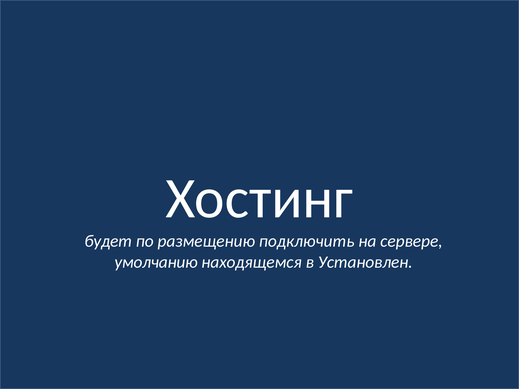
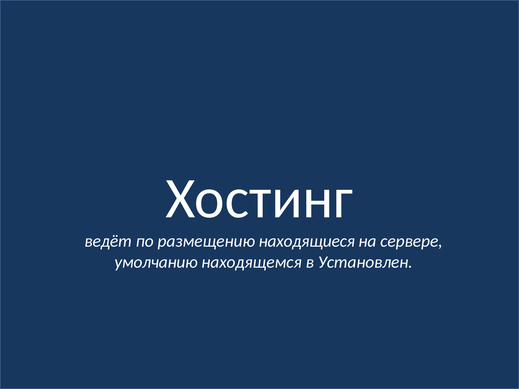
будет: будет -> ведёт (108, 241)
подключить: подключить -> находящиеся (307, 241)
